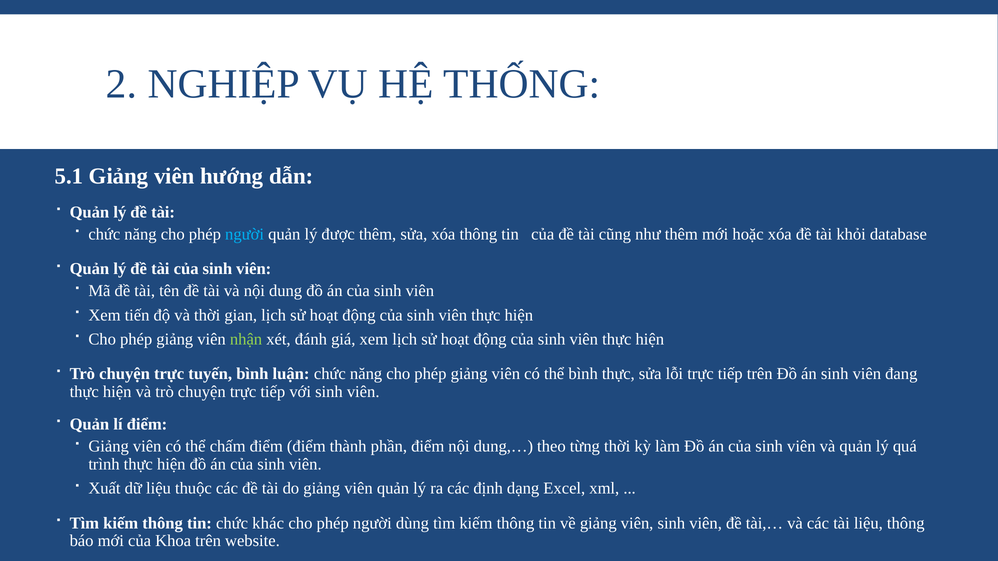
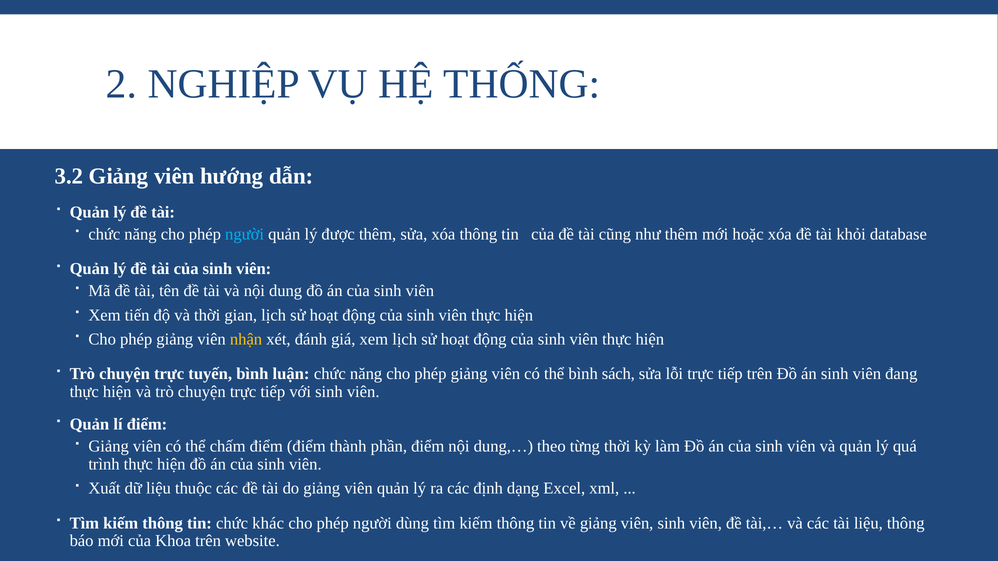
5.1: 5.1 -> 3.2 (69, 176)
nhận colour: light green -> yellow (246, 340)
bình thực: thực -> sách (618, 374)
